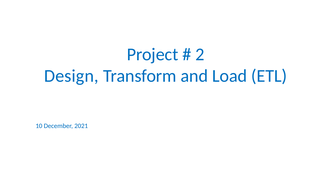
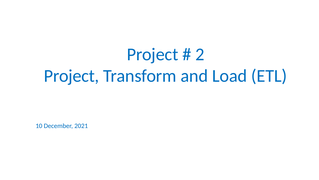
Design: Design -> Project (72, 76)
